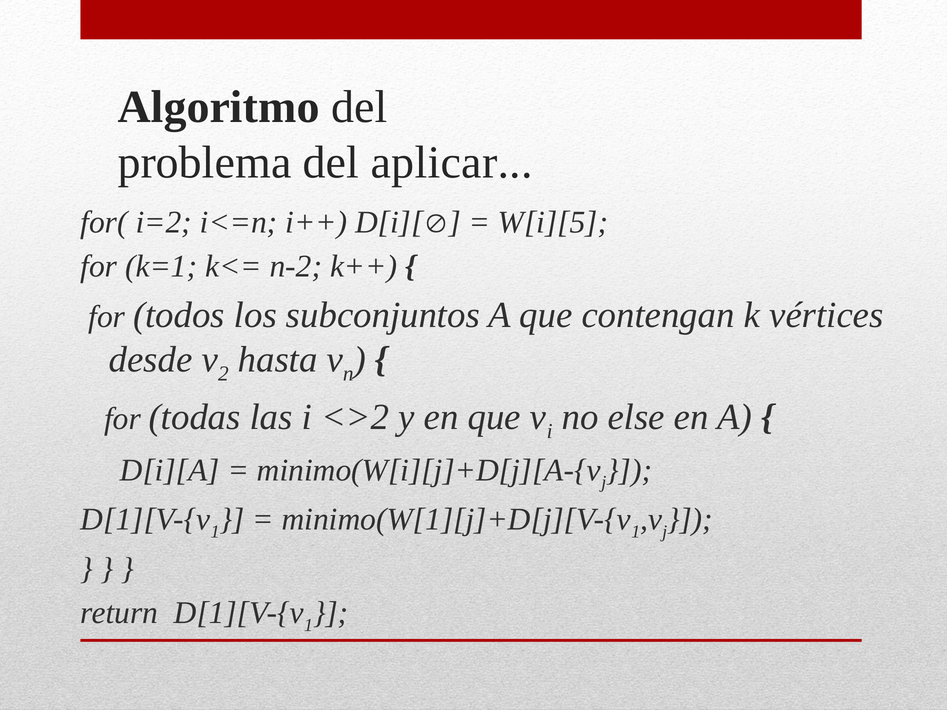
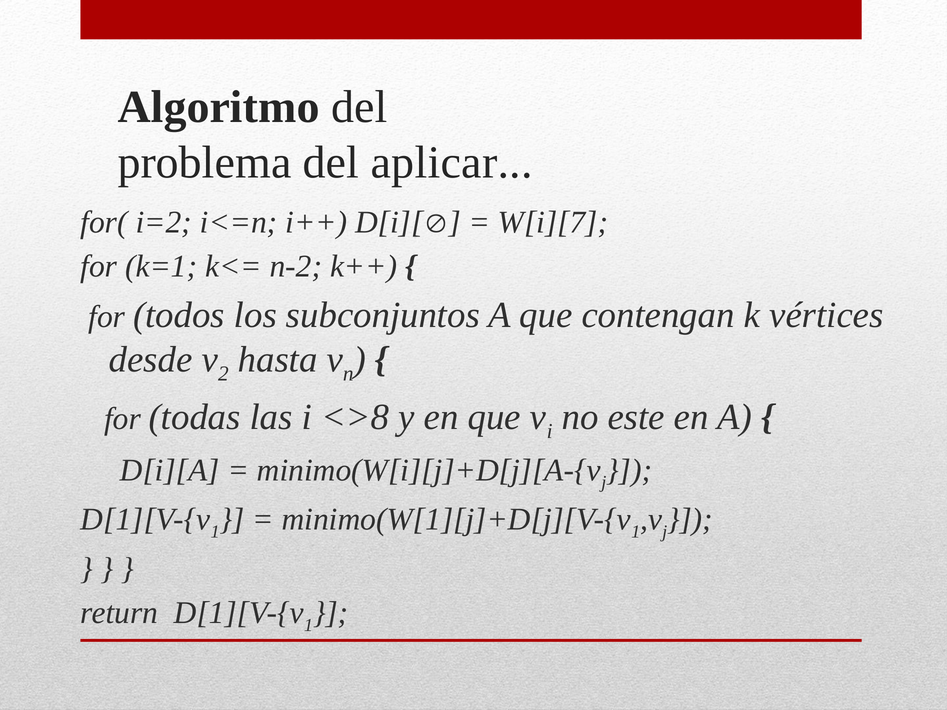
W[i][5: W[i][5 -> W[i][7 (553, 222)
<>2: <>2 -> <>8 (355, 417)
else: else -> este (636, 417)
